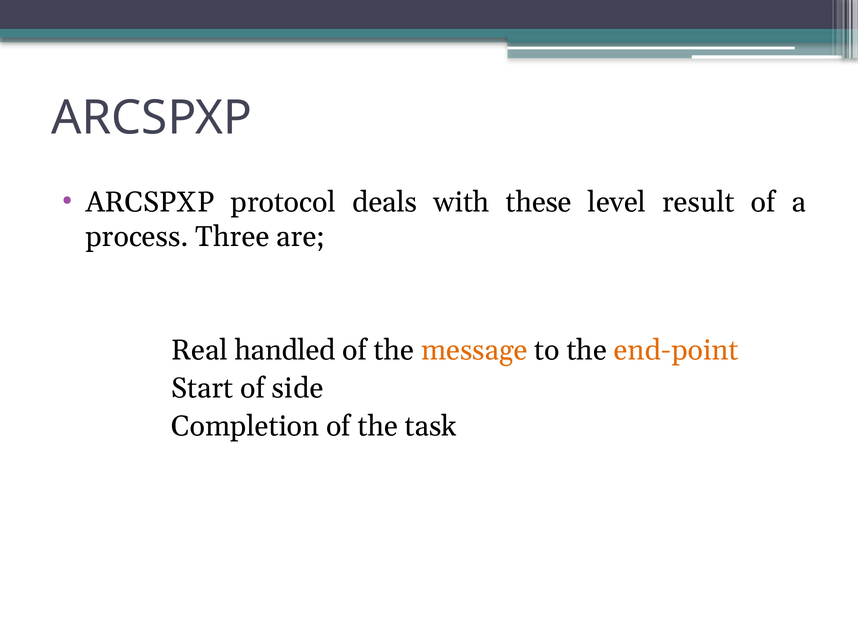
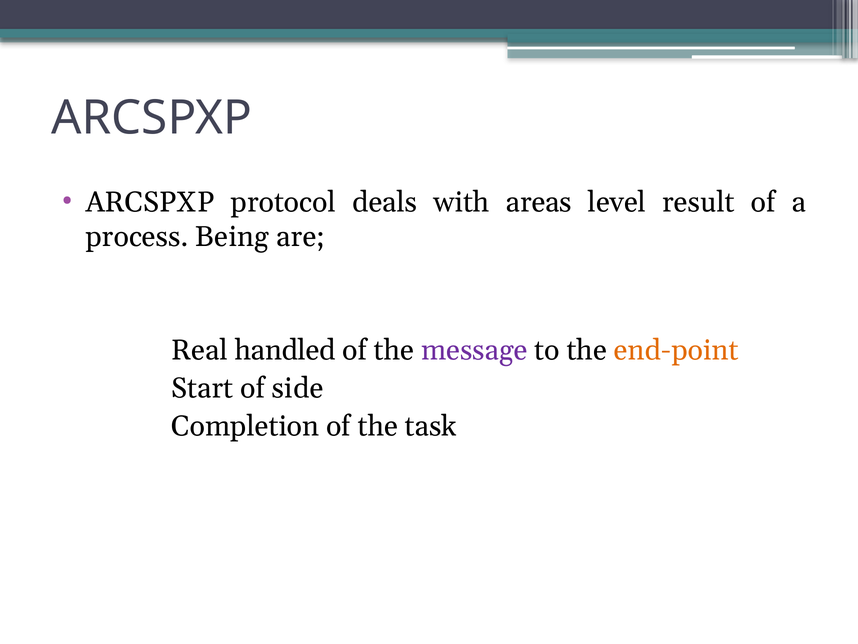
these: these -> areas (539, 202)
Three: Three -> Being (232, 236)
message colour: orange -> purple (474, 350)
